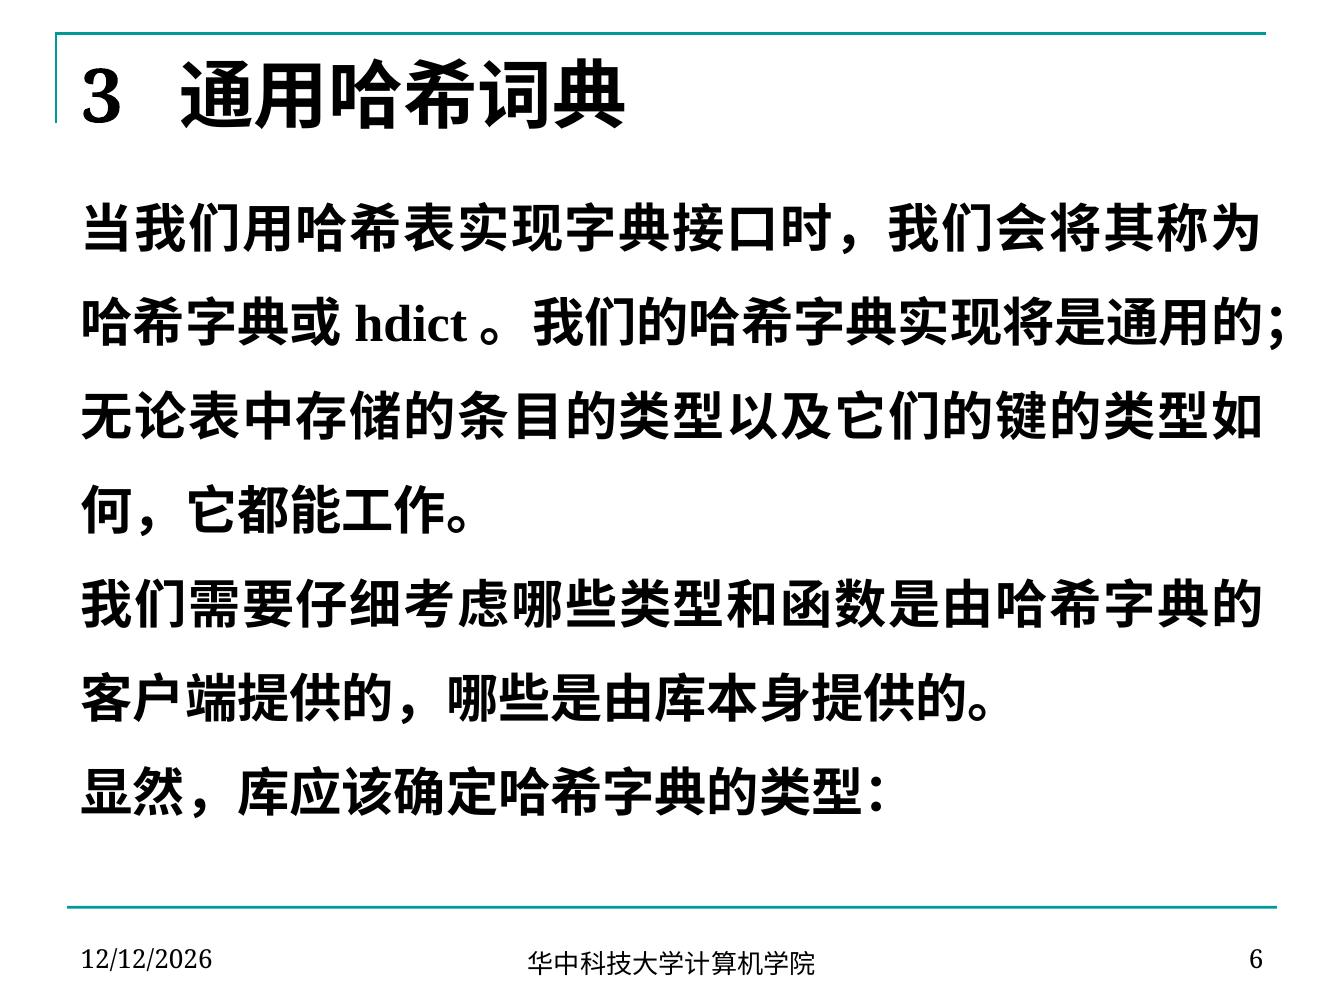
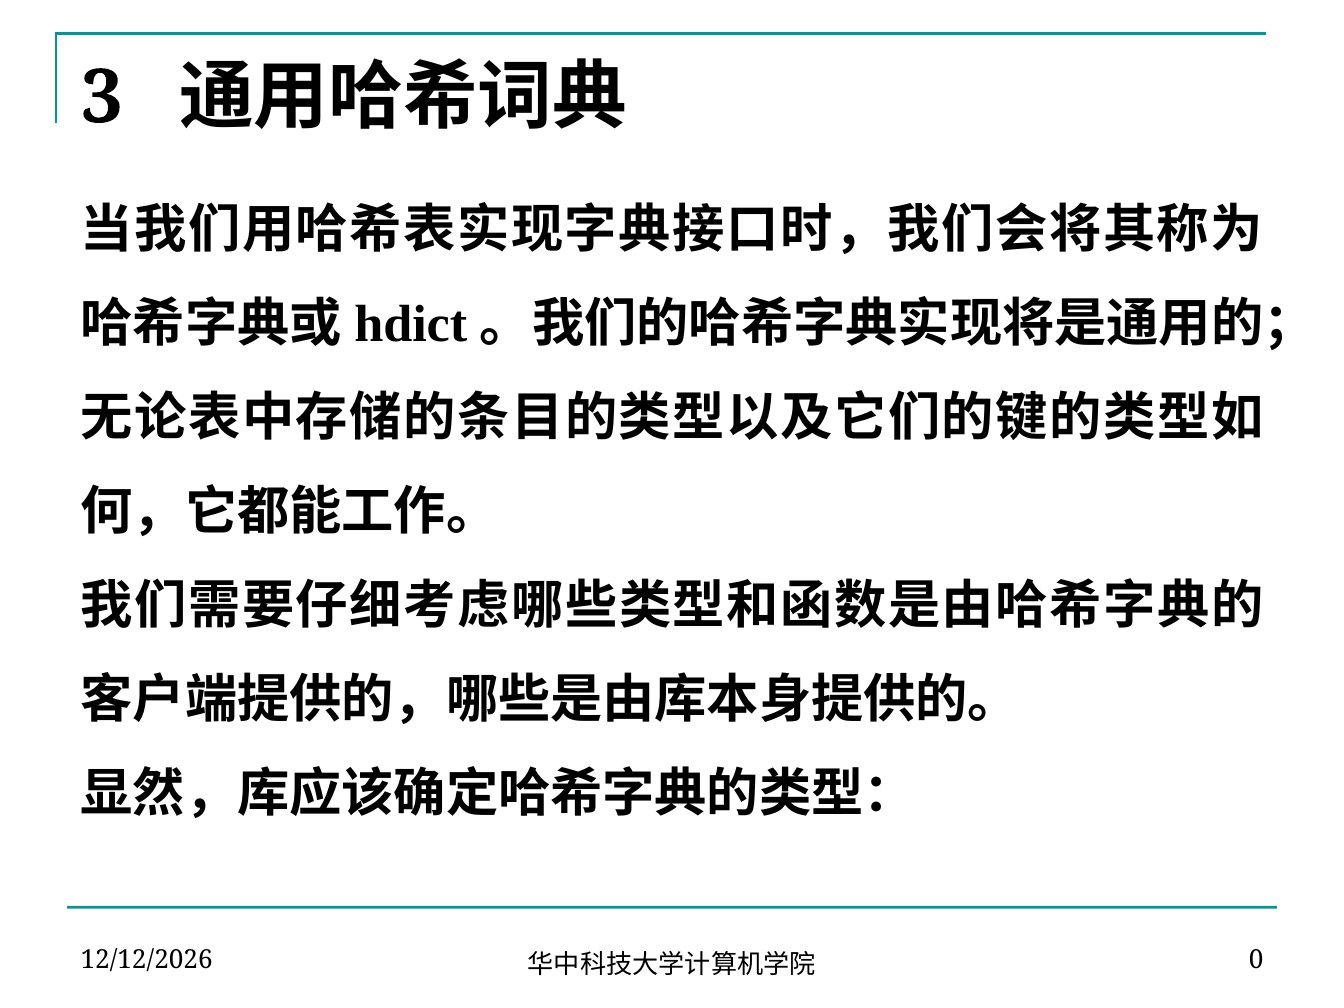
6: 6 -> 0 (1256, 960)
